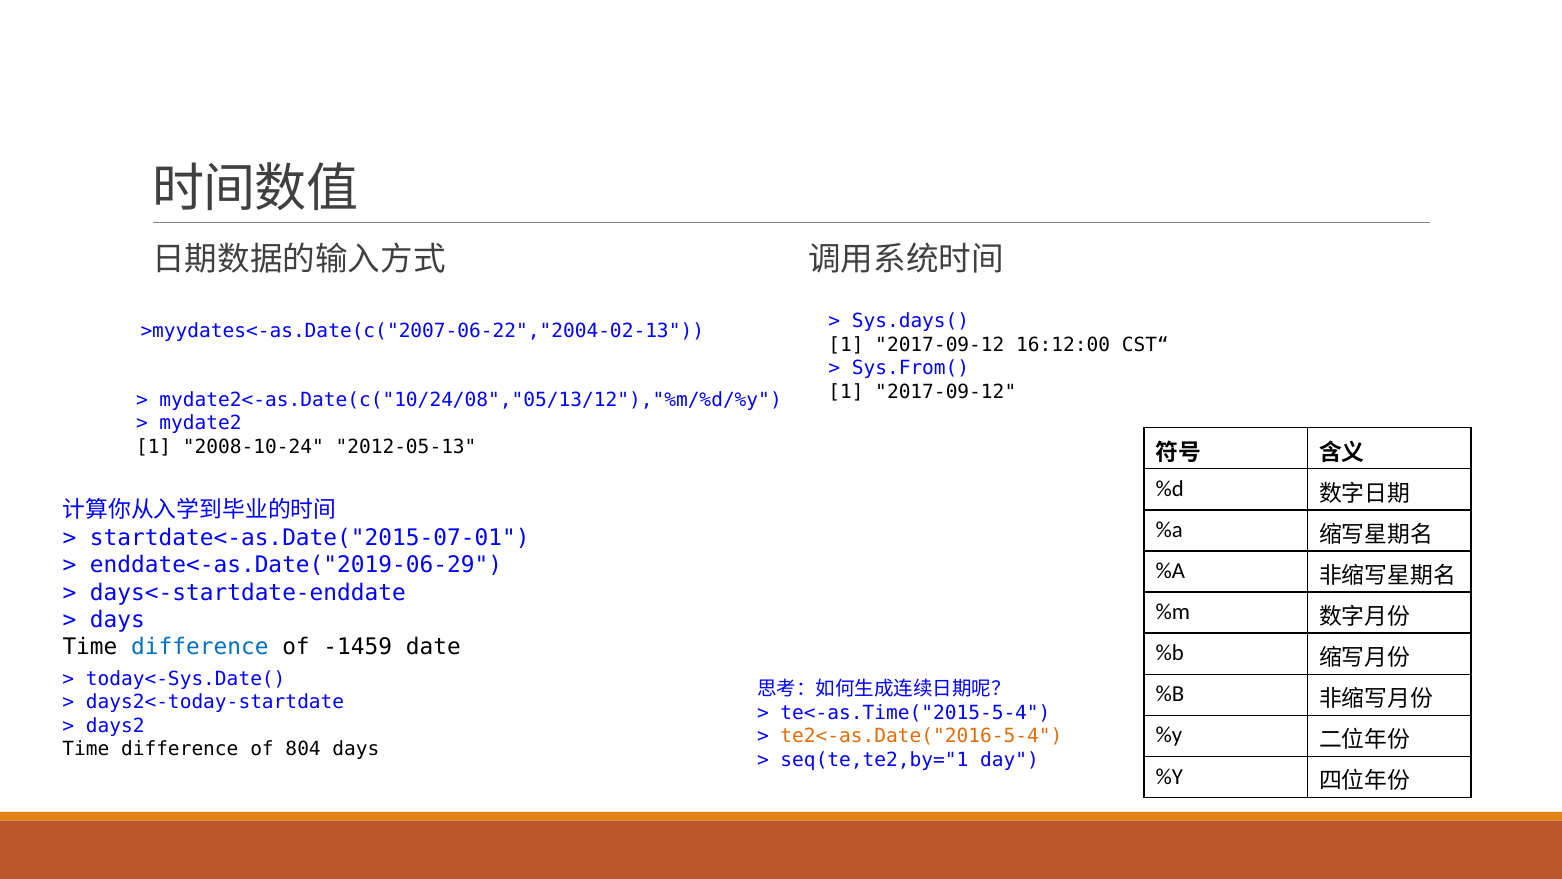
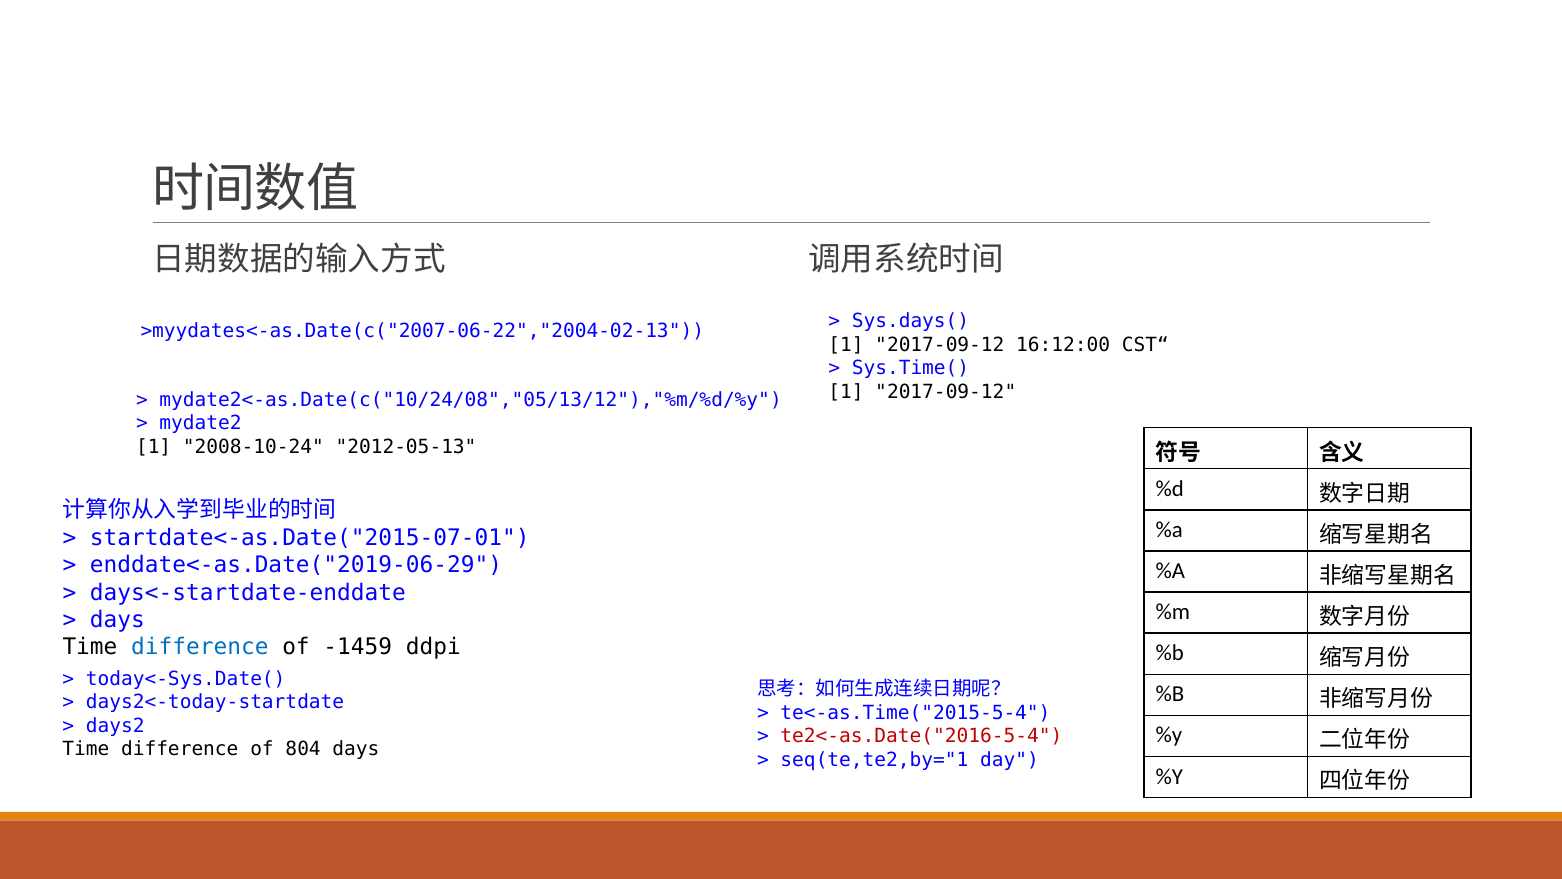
Sys.From(: Sys.From( -> Sys.Time( (911, 368)
date: date -> ddpi (433, 647)
te2<-as.Date("2016-5-4 colour: orange -> red (921, 736)
